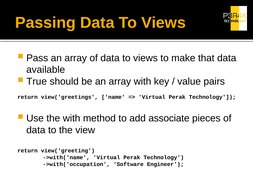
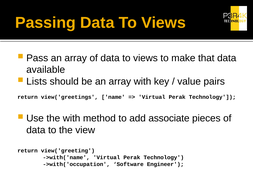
True: True -> Lists (37, 82)
